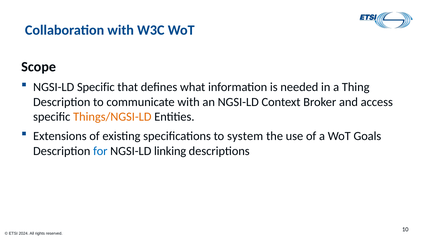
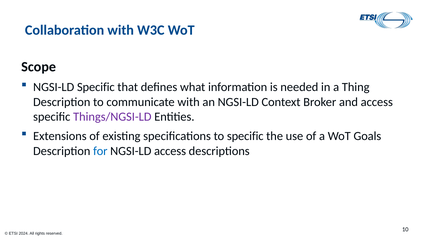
Things/NGSI-LD colour: orange -> purple (112, 117)
to system: system -> specific (245, 136)
NGSI-LD linking: linking -> access (170, 151)
